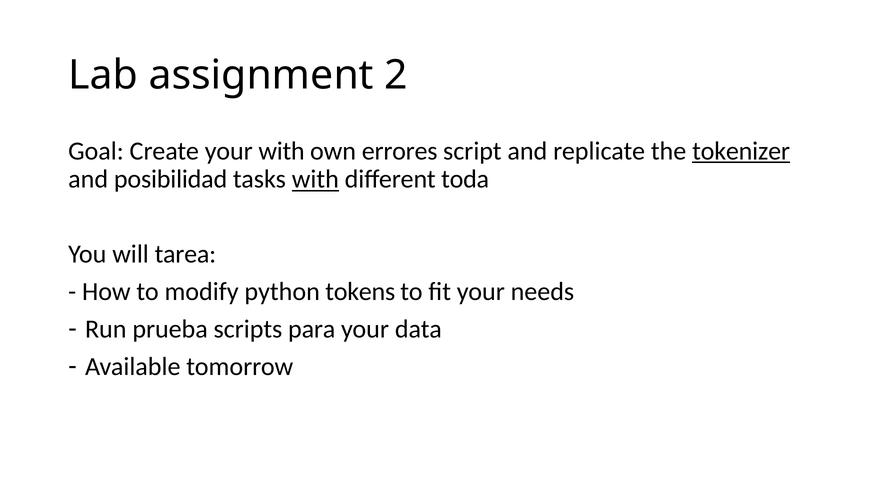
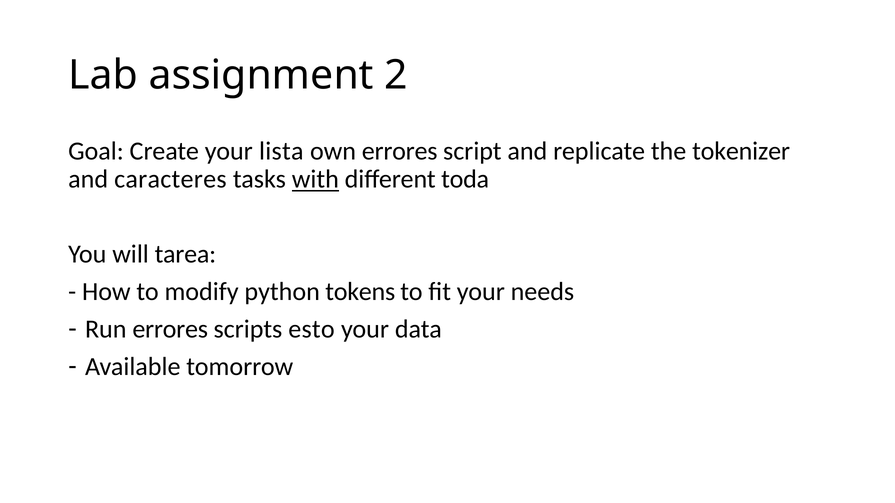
your with: with -> lista (281, 151)
tokenizer underline: present -> none (741, 151)
posibilidad: posibilidad -> caracteres (170, 180)
Run prueba: prueba -> errores (170, 330)
para: para -> esto (312, 330)
